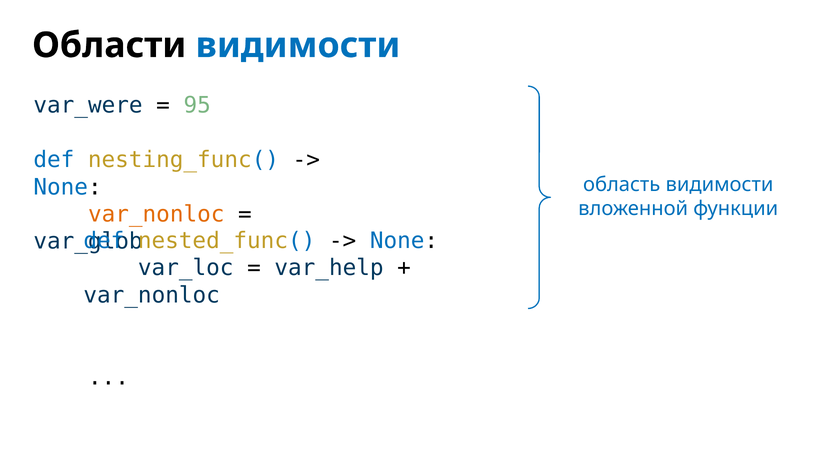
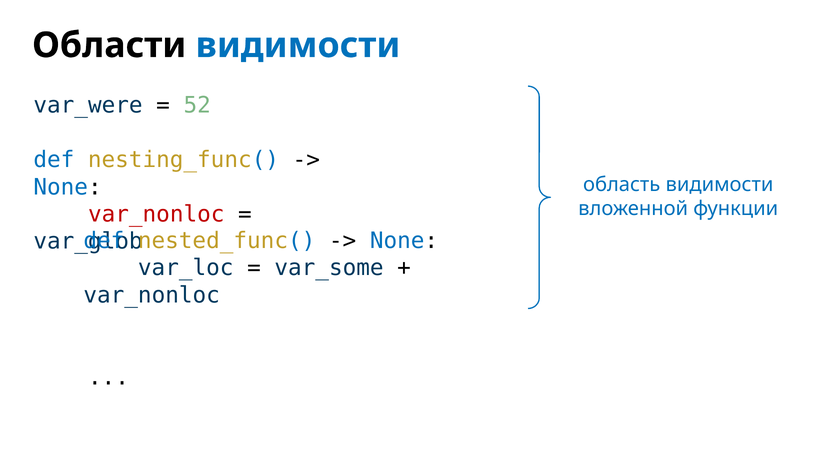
95: 95 -> 52 (197, 105)
var_nonloc colour: orange -> red (156, 214)
var_help: var_help -> var_some (329, 268)
